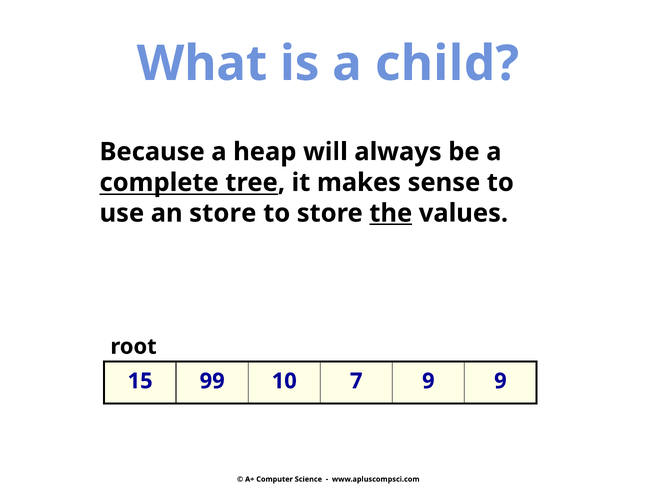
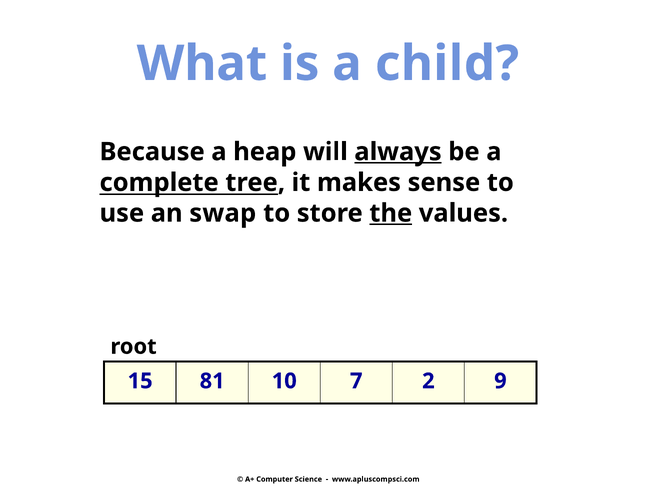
always underline: none -> present (398, 152)
an store: store -> swap (223, 213)
99: 99 -> 81 (212, 381)
7 9: 9 -> 2 (428, 381)
